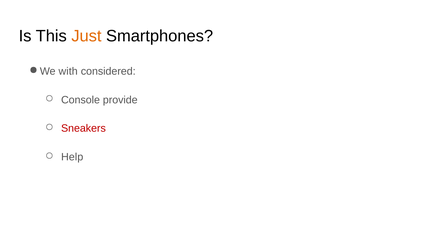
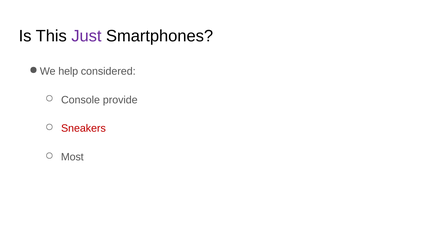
Just colour: orange -> purple (86, 36)
with: with -> help (68, 71)
Help: Help -> Most (72, 157)
